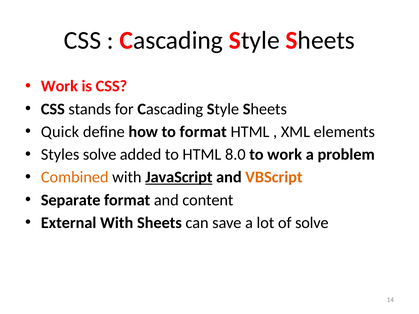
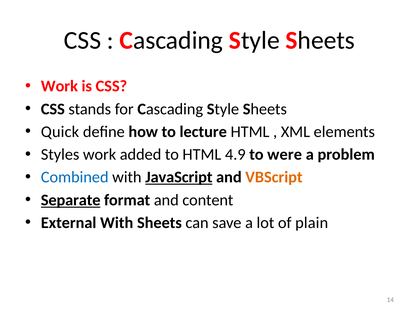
to format: format -> lecture (203, 132)
Styles solve: solve -> work (100, 155)
8.0: 8.0 -> 4.9 (235, 155)
to work: work -> were (285, 155)
Combined colour: orange -> blue (75, 177)
Separate underline: none -> present (71, 200)
of solve: solve -> plain (312, 223)
